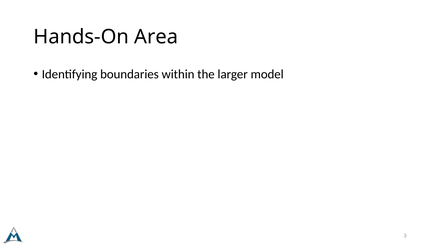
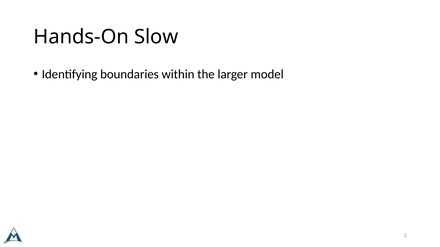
Area: Area -> Slow (156, 37)
